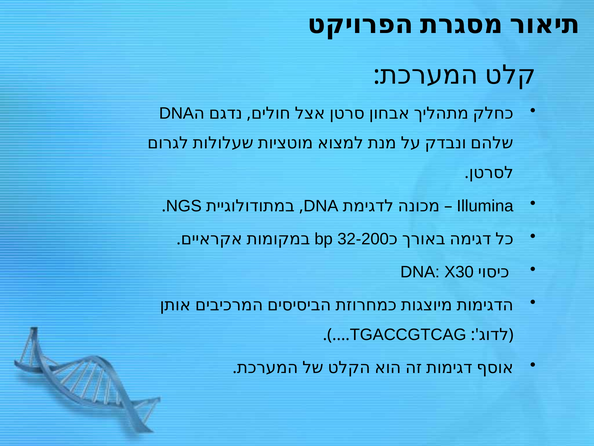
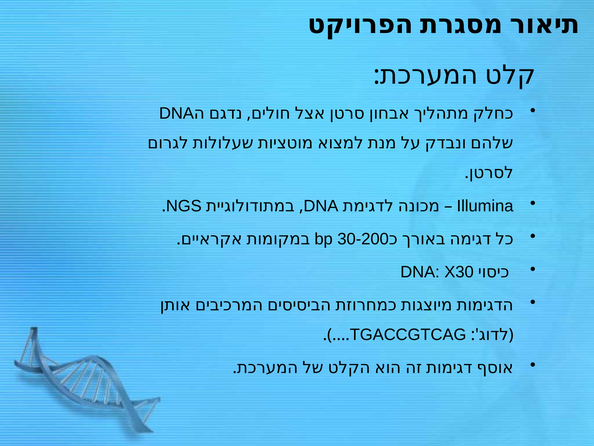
32-200: 32-200 -> 30-200 (363, 239)
